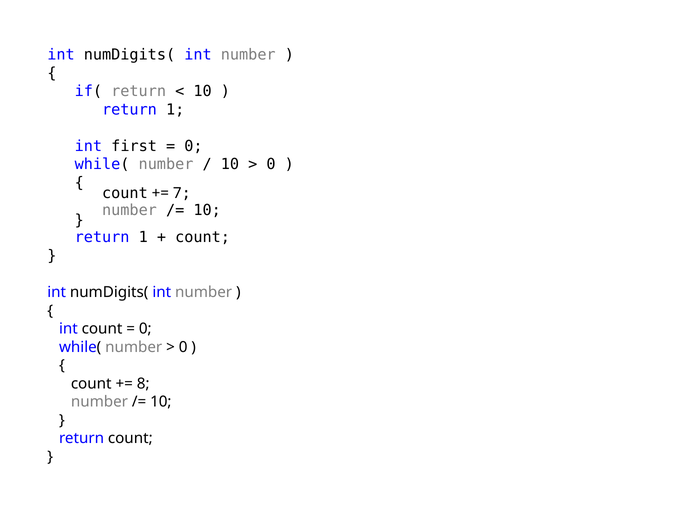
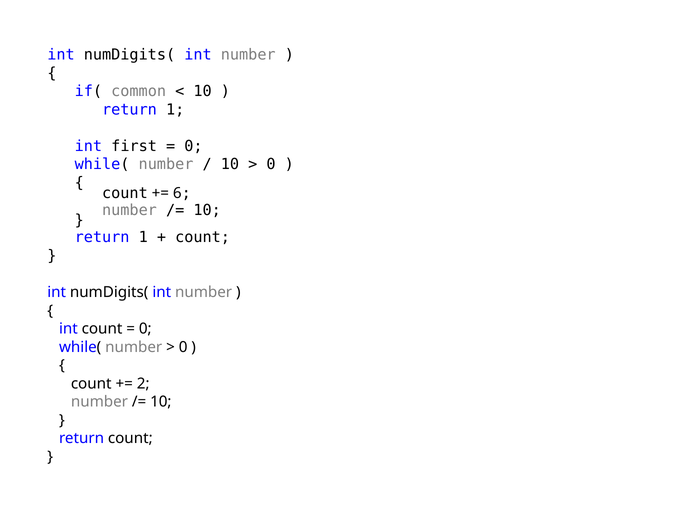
if( return: return -> common (139, 91)
7: 7 -> 6 (177, 193)
8: 8 -> 2 (143, 383)
